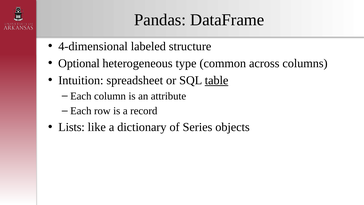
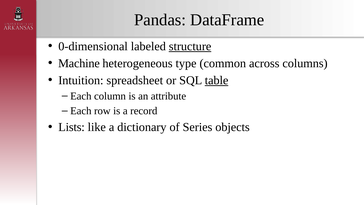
4-dimensional: 4-dimensional -> 0-dimensional (93, 46)
structure underline: none -> present (190, 46)
Optional: Optional -> Machine (79, 63)
